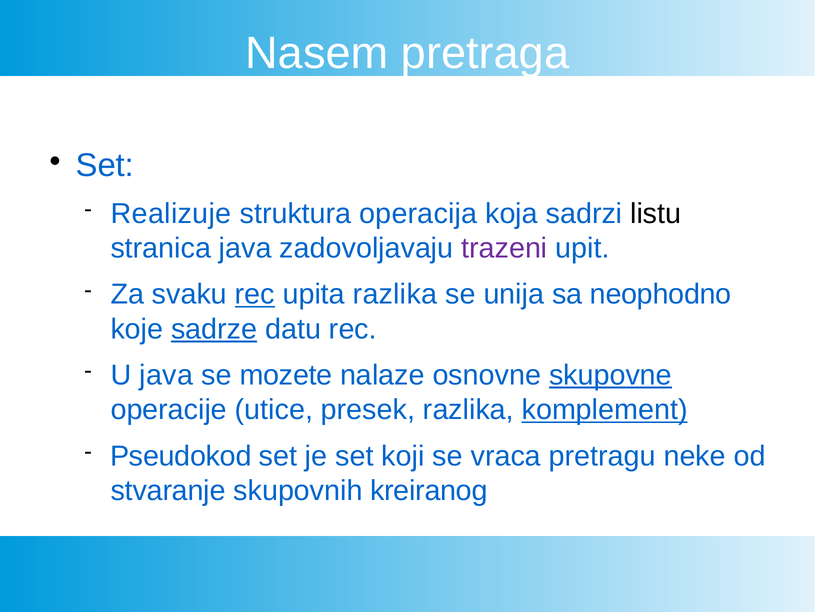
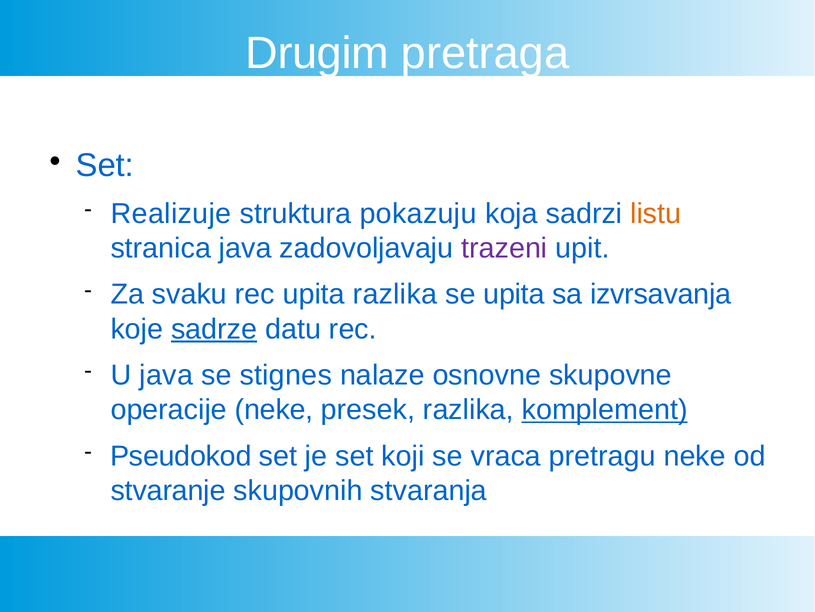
Nasem: Nasem -> Drugim (317, 53)
operacija: operacija -> pokazuju (418, 213)
listu colour: black -> orange (656, 213)
rec underline: present -> none (255, 294)
se unija: unija -> upita (514, 294)
neophodno: neophodno -> izvrsavanja (661, 294)
mozete: mozete -> stignes (286, 375)
skupovne underline: present -> none (610, 375)
operacije utice: utice -> neke (274, 409)
kreiranog: kreiranog -> stvaranja (429, 490)
